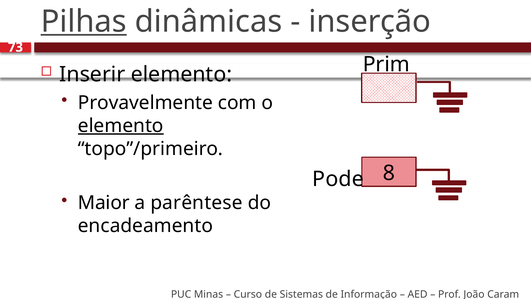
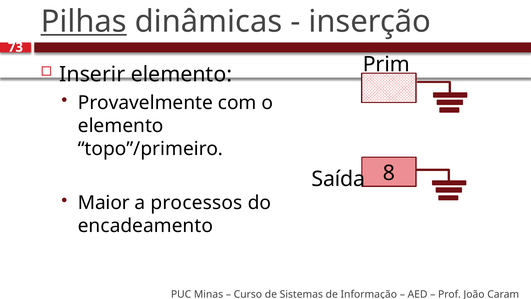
elemento underline: present -> none (121, 126)
Pode: Pode -> Saída (338, 179)
parêntese: parêntese -> processos (196, 203)
